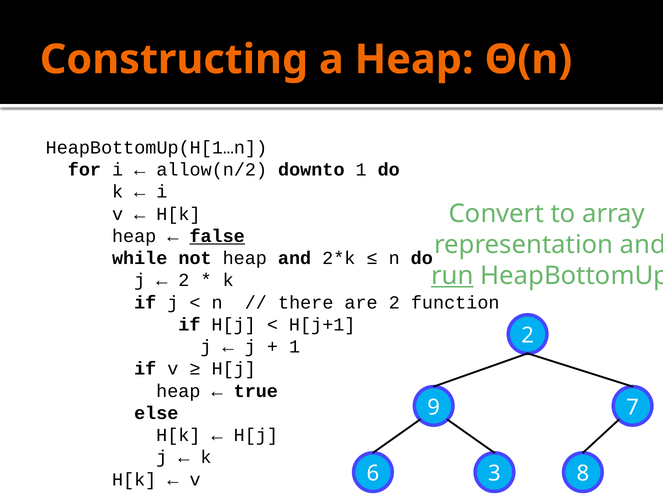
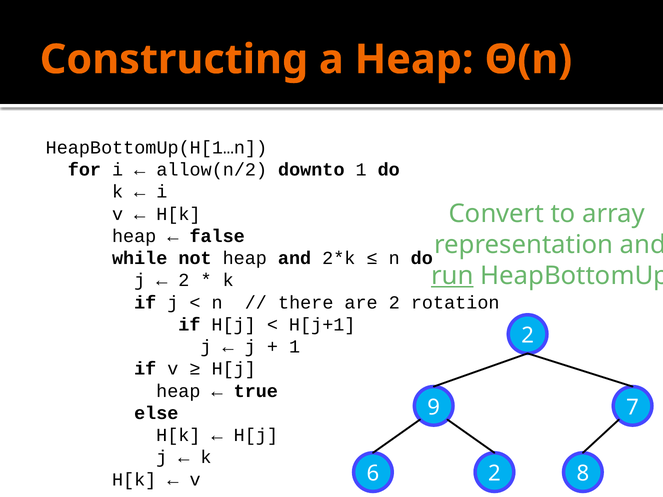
false underline: present -> none (217, 236)
function: function -> rotation (455, 303)
6 3: 3 -> 2 (494, 474)
